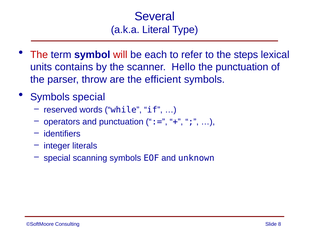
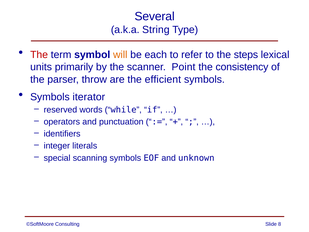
Literal: Literal -> String (156, 30)
will colour: red -> orange (120, 55)
contains: contains -> primarily (74, 67)
Hello: Hello -> Point (184, 67)
the punctuation: punctuation -> consistency (242, 67)
Symbols special: special -> iterator (89, 97)
